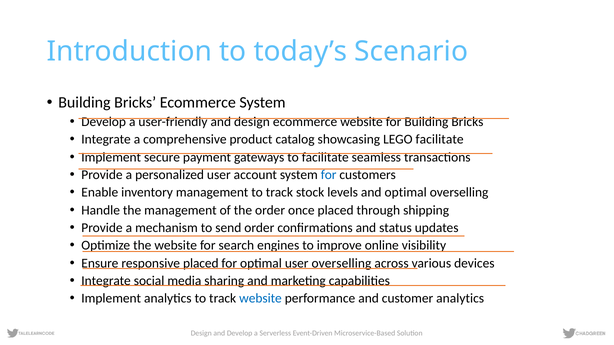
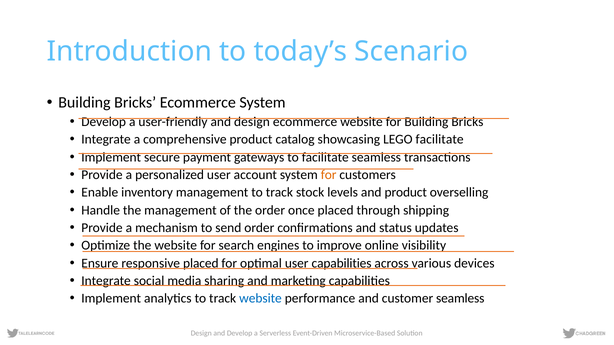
for colour: blue -> orange (329, 175)
and optimal: optimal -> product (406, 193)
user overselling: overselling -> capabilities (342, 263)
customer analytics: analytics -> seamless (460, 299)
